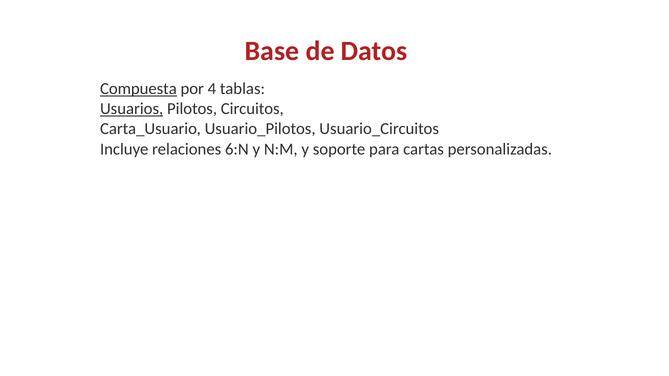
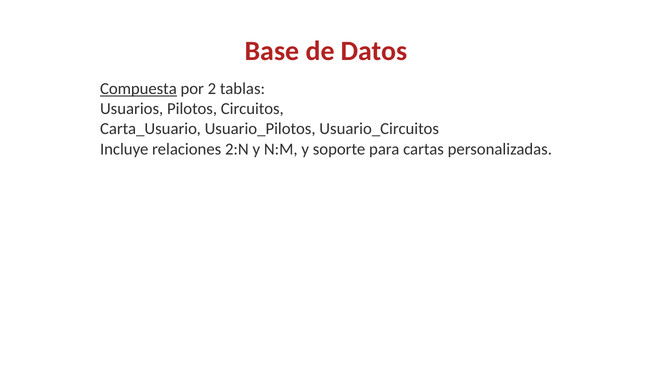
4: 4 -> 2 (212, 89)
Usuarios underline: present -> none (132, 109)
6:N: 6:N -> 2:N (237, 149)
